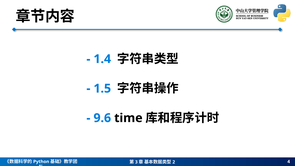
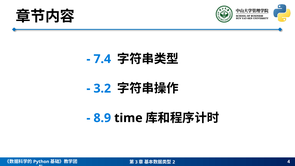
1.4: 1.4 -> 7.4 (102, 59)
1.5: 1.5 -> 3.2 (102, 88)
9.6: 9.6 -> 8.9 (102, 118)
